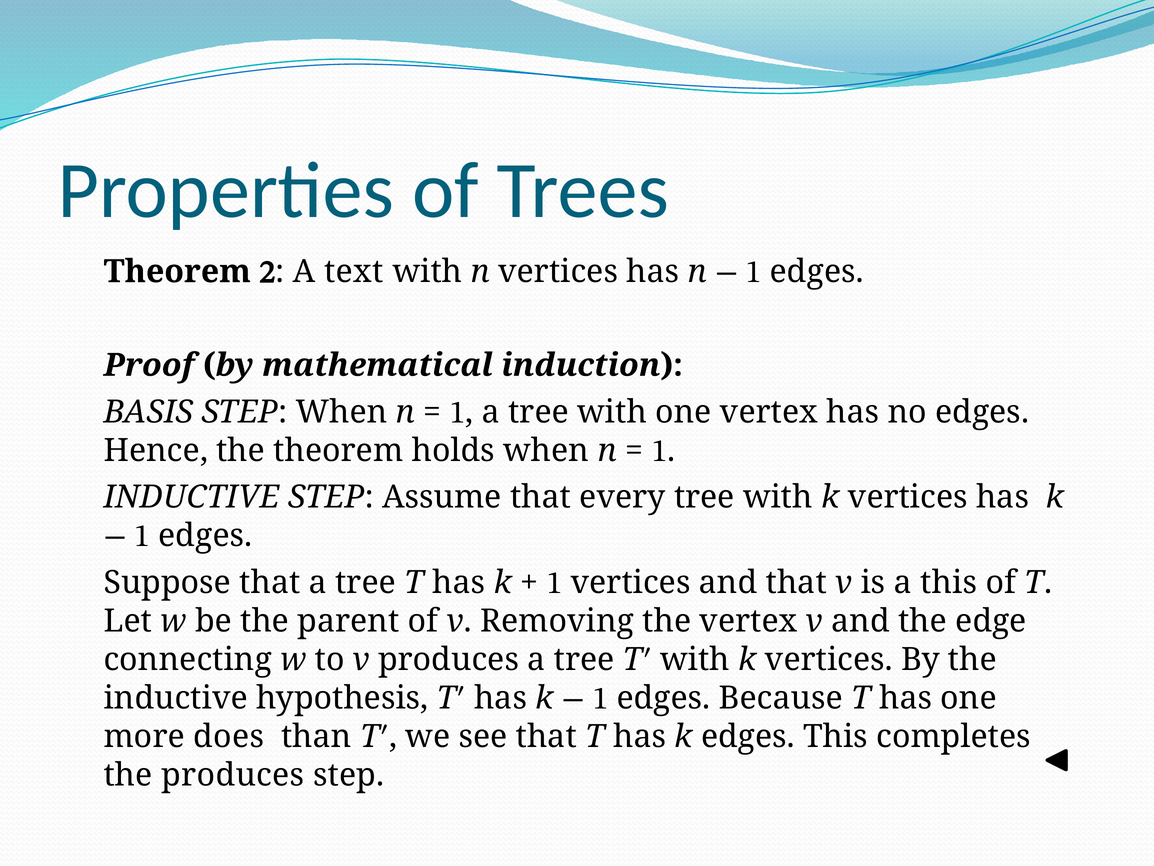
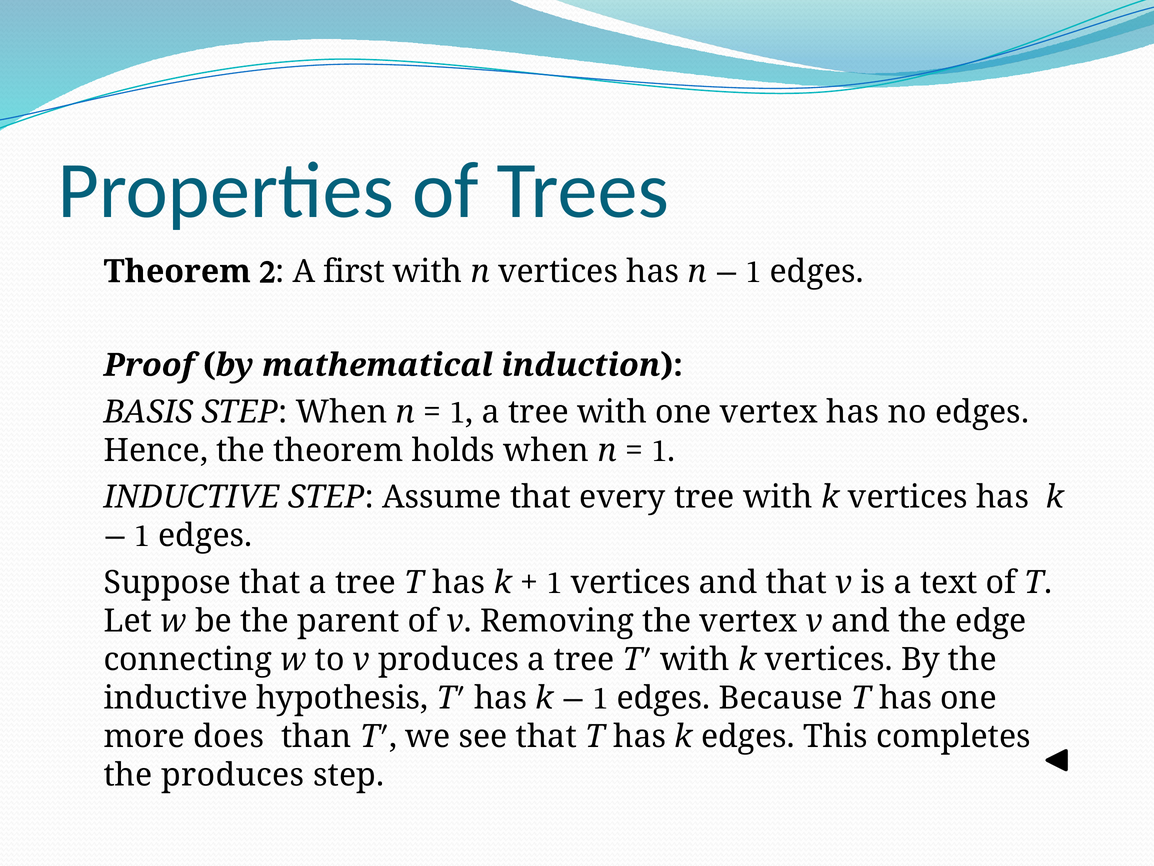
text: text -> first (354, 271)
a this: this -> text (949, 582)
